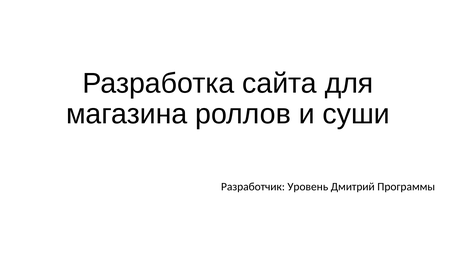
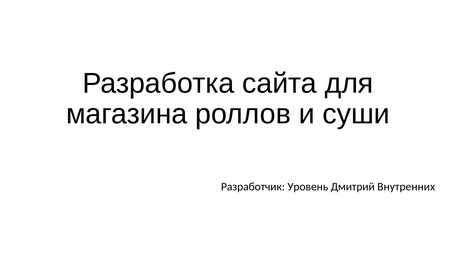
Программы: Программы -> Внутренних (406, 186)
